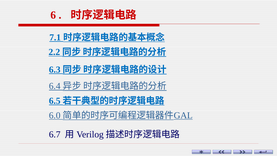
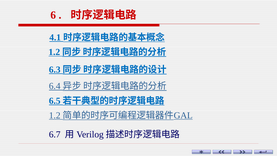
7.1: 7.1 -> 4.1 (55, 37)
2.2: 2.2 -> 1.2 (54, 52)
6.0: 6.0 -> 1.2 (55, 115)
